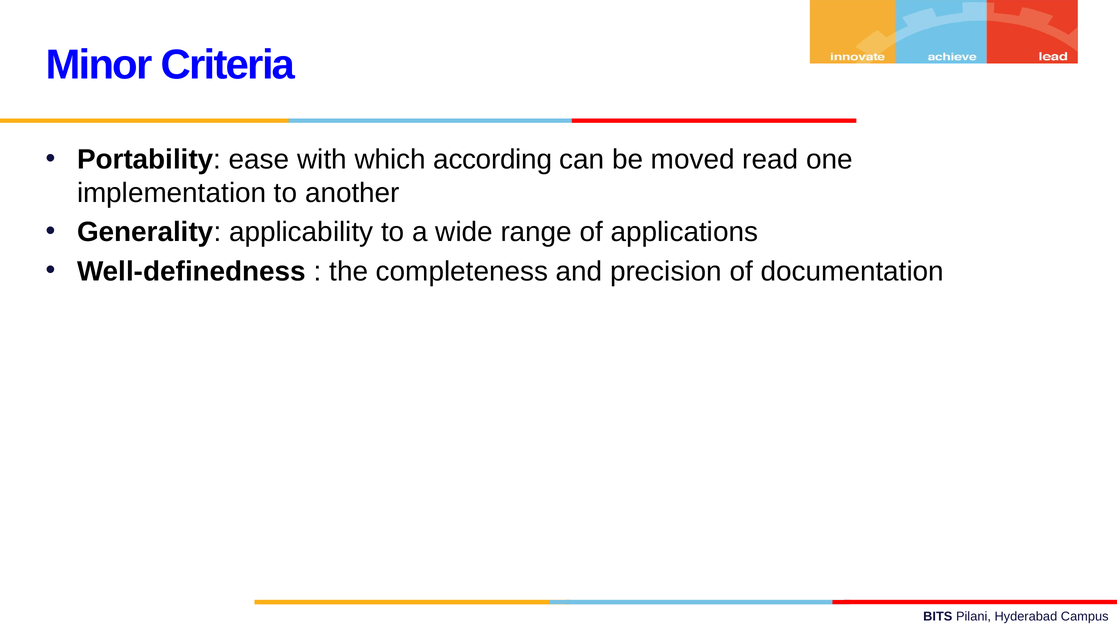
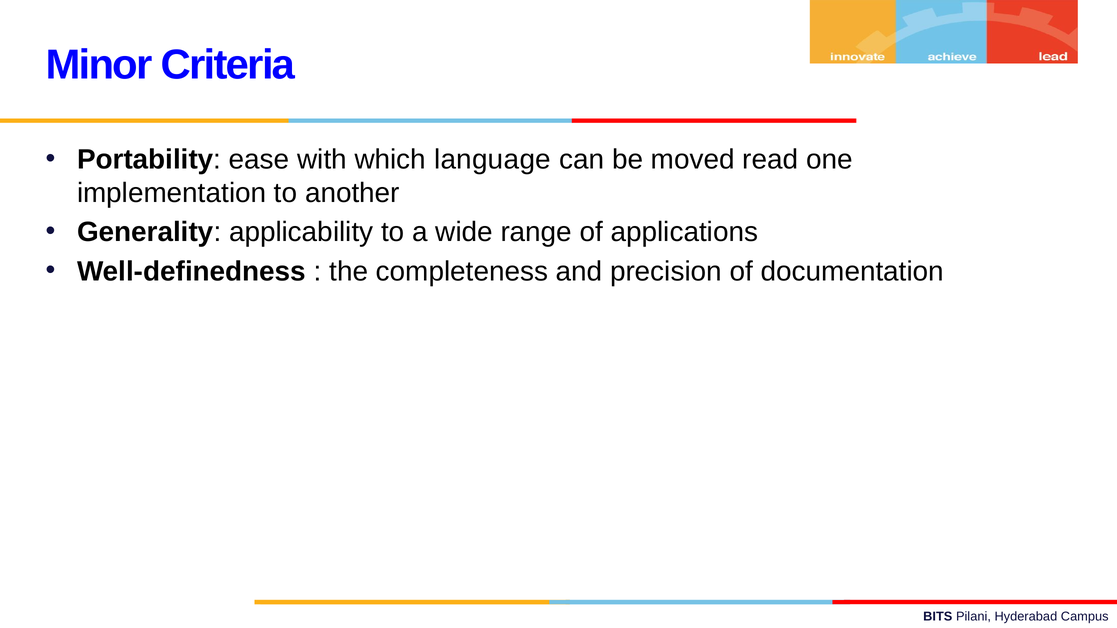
according: according -> language (492, 160)
